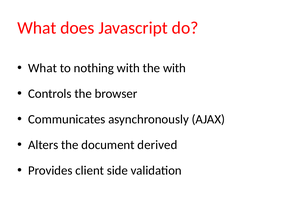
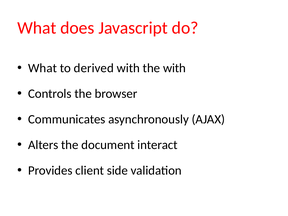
nothing: nothing -> derived (94, 68)
derived: derived -> interact (157, 145)
